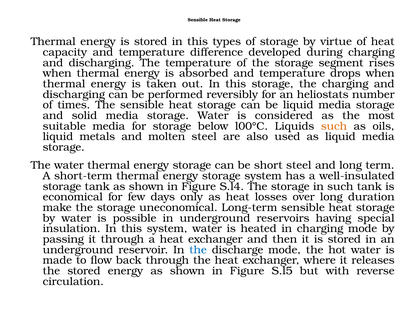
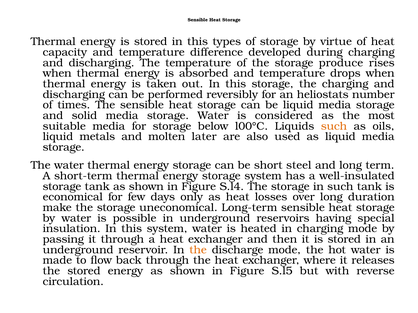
segment: segment -> produce (341, 63)
molten steel: steel -> later (204, 137)
the colour: blue -> orange (198, 250)
